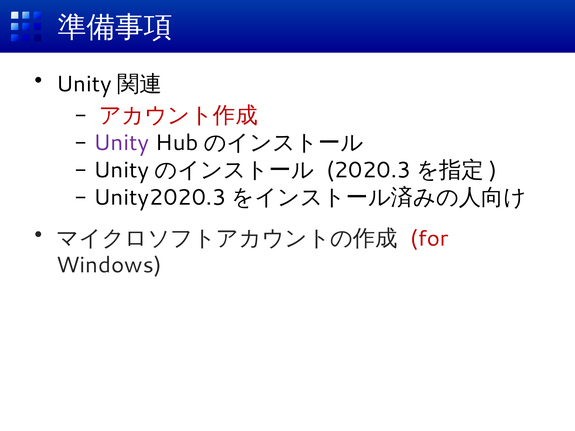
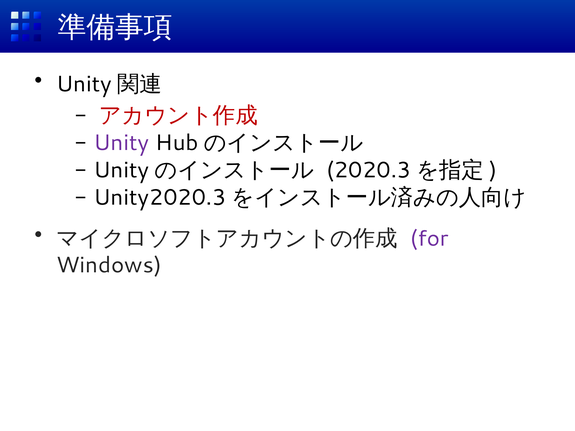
for colour: red -> purple (429, 239)
